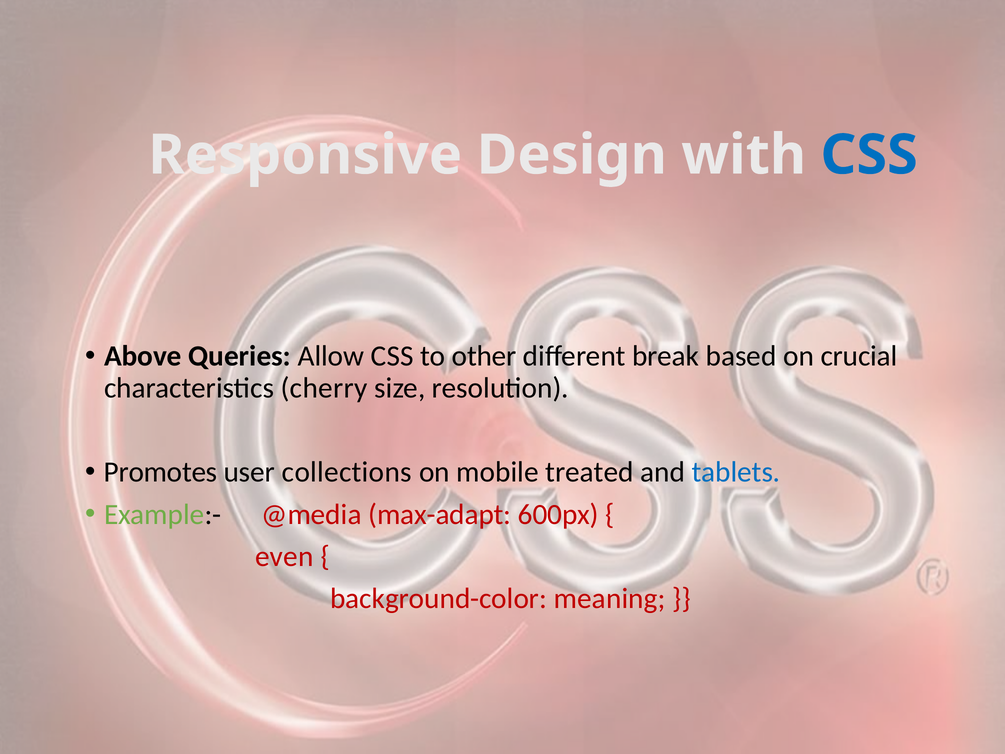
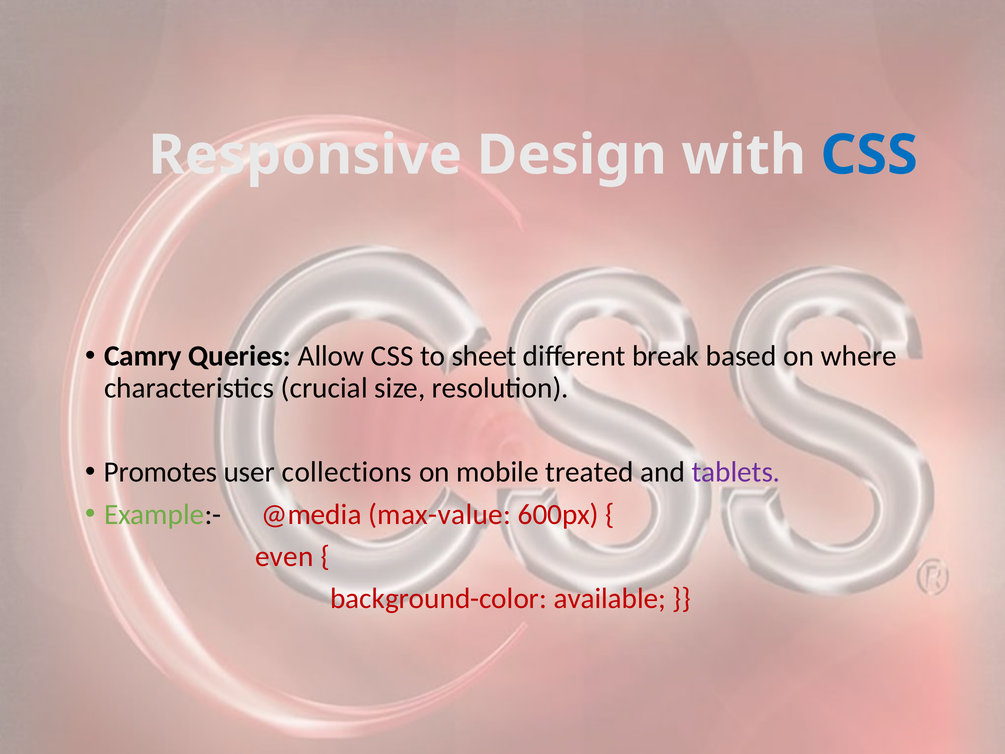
Above: Above -> Camry (143, 356)
other: other -> sheet (484, 356)
crucial: crucial -> where (859, 356)
cherry: cherry -> crucial (324, 388)
tablets colour: blue -> purple (736, 472)
max-adapt: max-adapt -> max-value (440, 514)
meaning: meaning -> available (610, 599)
